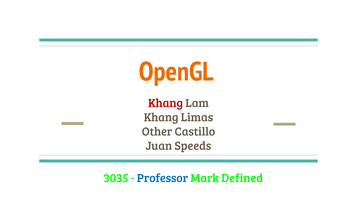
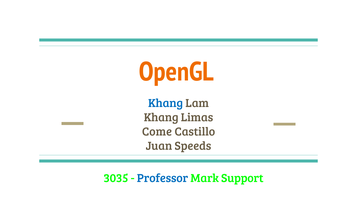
Khang colour: red -> blue (166, 103)
Other: Other -> Come (157, 132)
Defined: Defined -> Support (242, 178)
